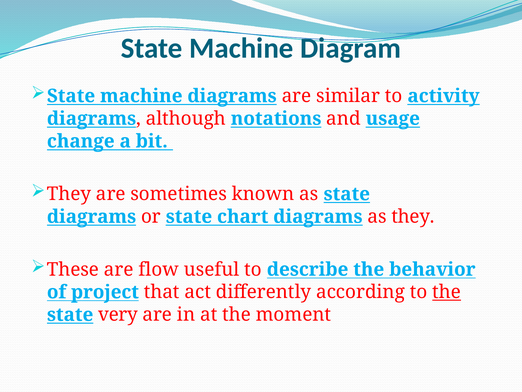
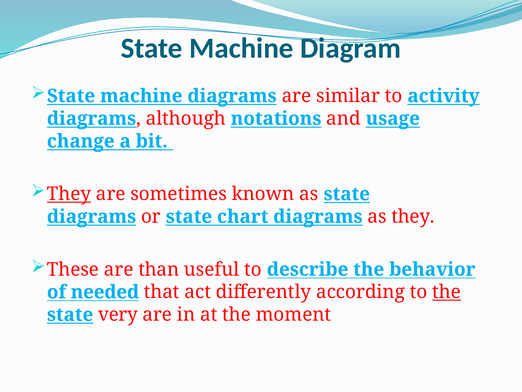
They underline: none -> present (69, 194)
flow: flow -> than (159, 269)
project: project -> needed (105, 292)
